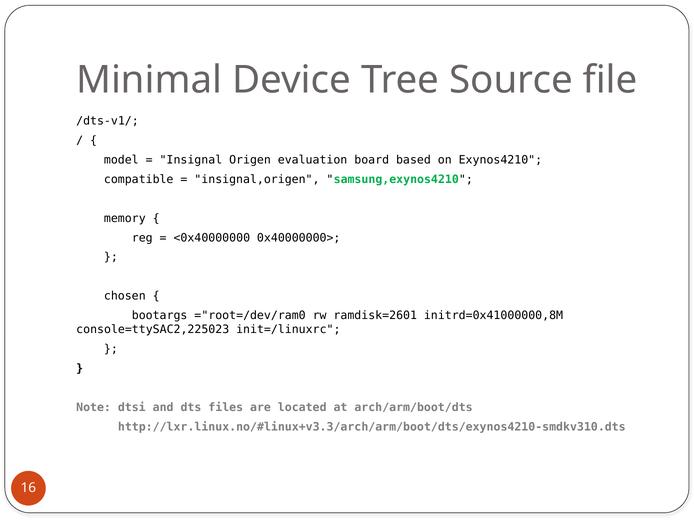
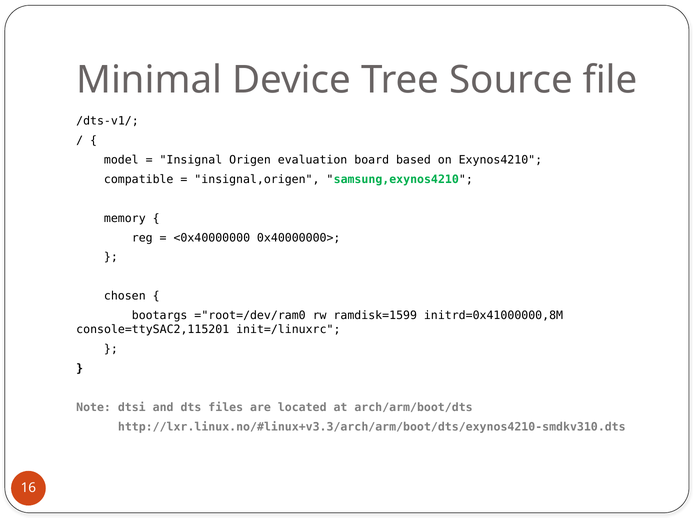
ramdisk=2601: ramdisk=2601 -> ramdisk=1599 (375, 316)
console=ttySAC2,225023: console=ttySAC2,225023 -> console=ttySAC2,115201 (153, 330)
